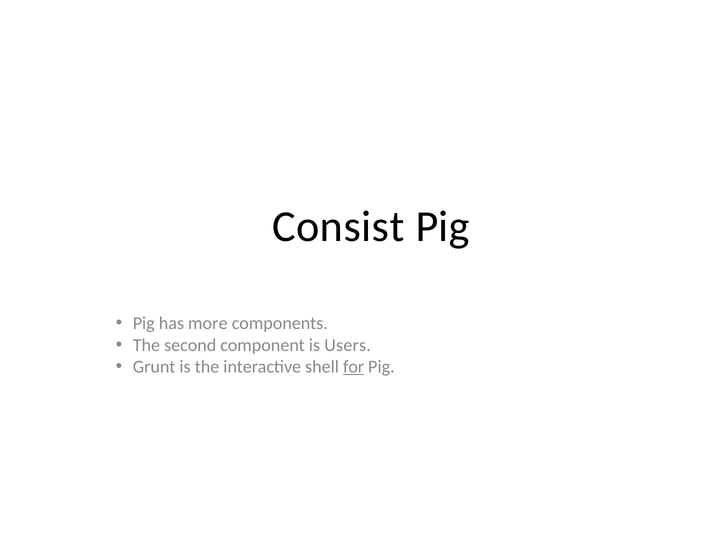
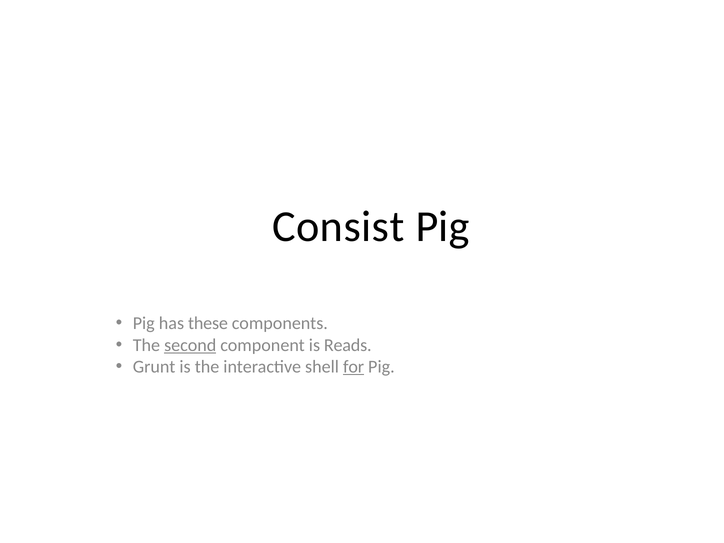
more: more -> these (208, 323)
second underline: none -> present (190, 345)
Users: Users -> Reads (348, 345)
